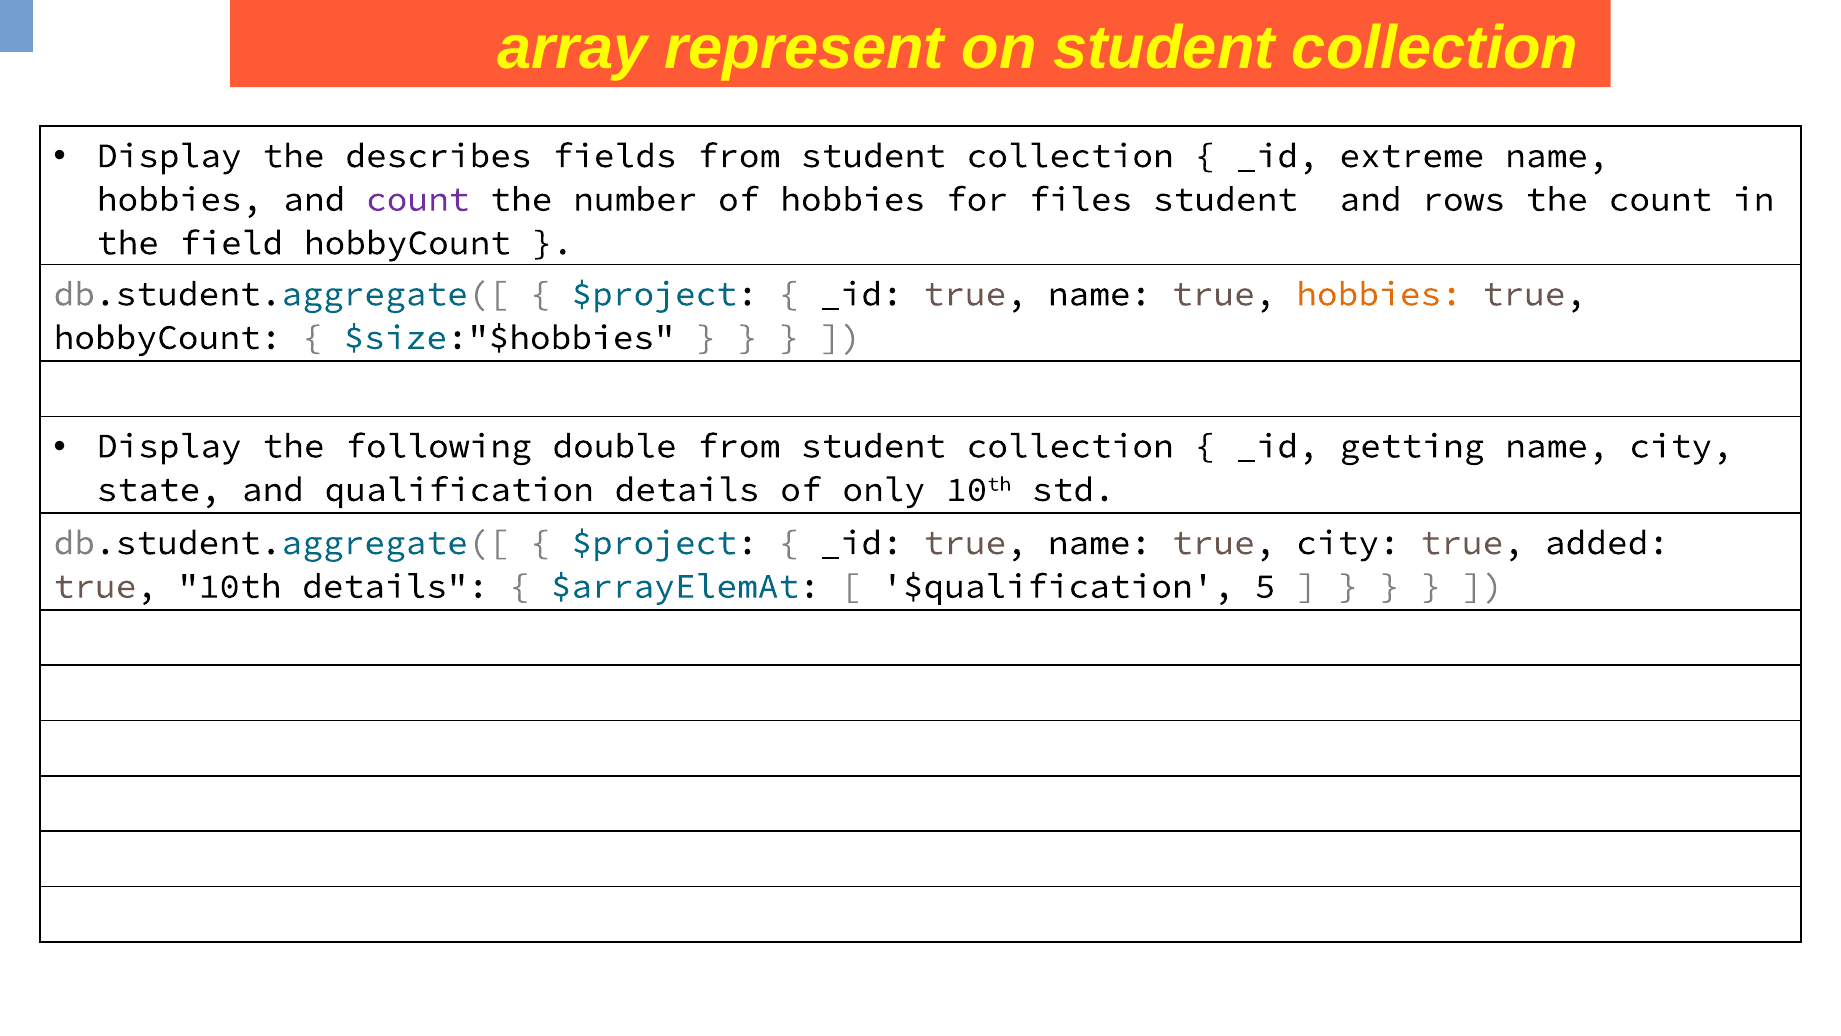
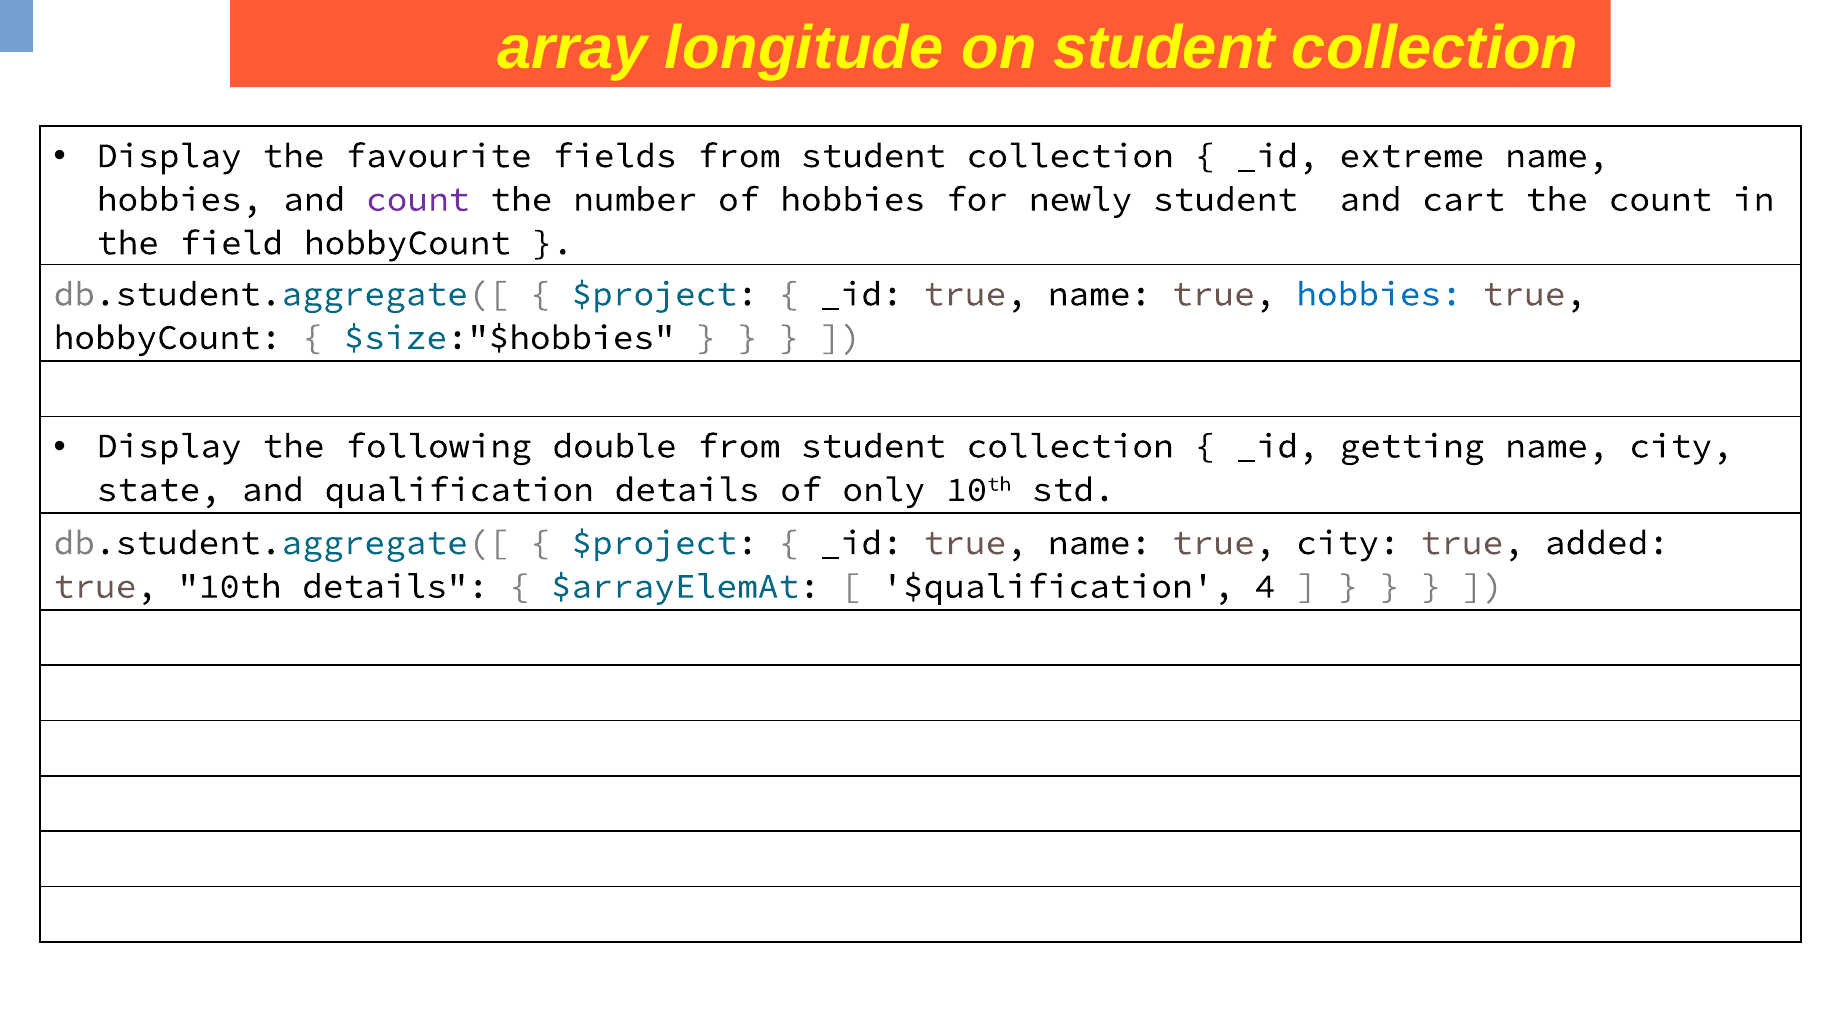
represent: represent -> longitude (804, 48)
describes: describes -> favourite (438, 156)
files: files -> newly (1081, 199)
rows: rows -> cart (1464, 199)
hobbies colour: orange -> blue (1379, 294)
5: 5 -> 4 (1265, 586)
